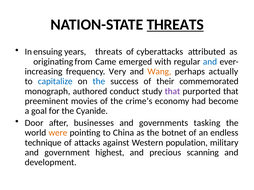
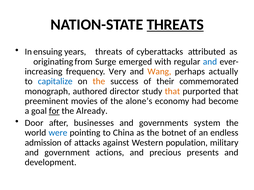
Came: Came -> Surge (106, 62)
the colour: blue -> orange (99, 82)
conduct: conduct -> director (125, 91)
that colour: purple -> orange (172, 91)
crime’s: crime’s -> alone’s (139, 101)
for underline: none -> present (54, 111)
Cyanide: Cyanide -> Already (92, 111)
tasking: tasking -> system (207, 123)
were colour: orange -> blue (58, 133)
technique: technique -> admission (43, 143)
highest: highest -> actions (110, 153)
scanning: scanning -> presents (203, 153)
